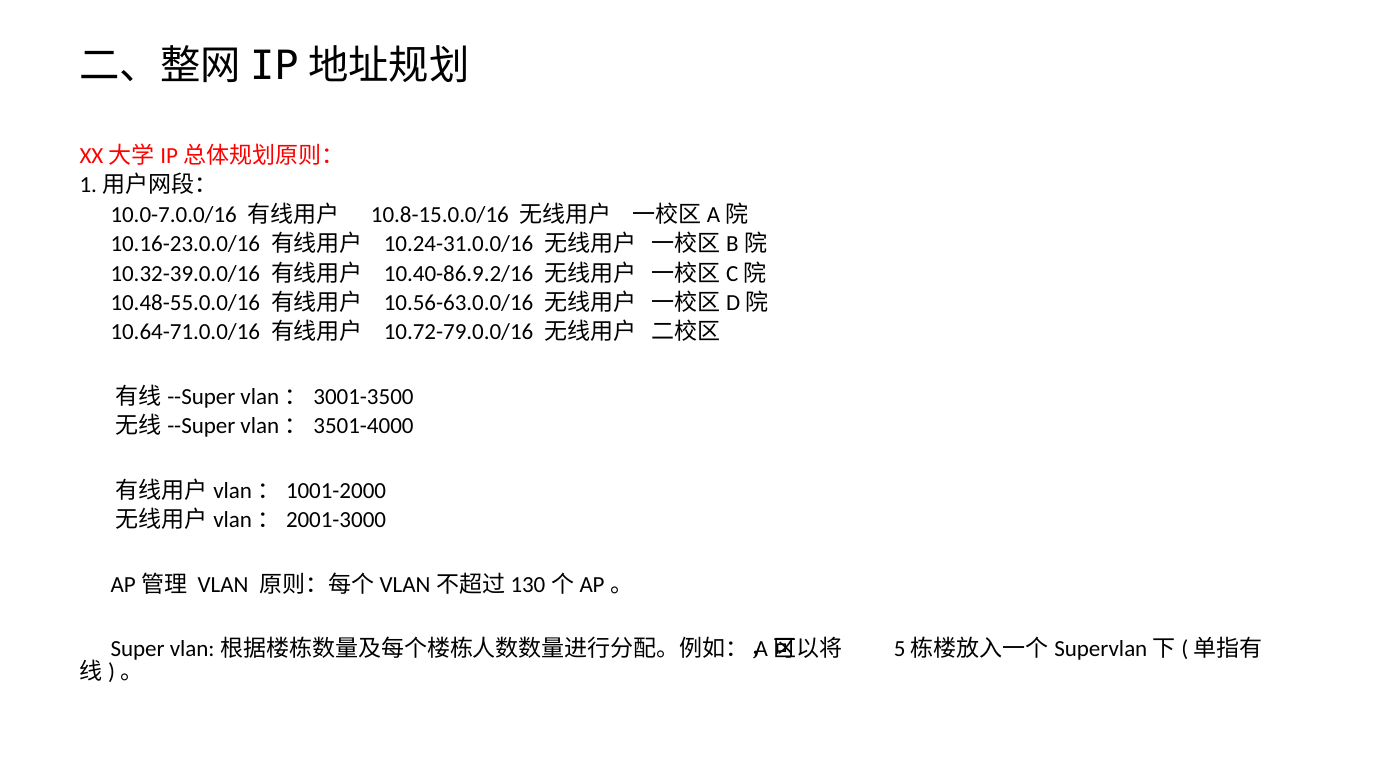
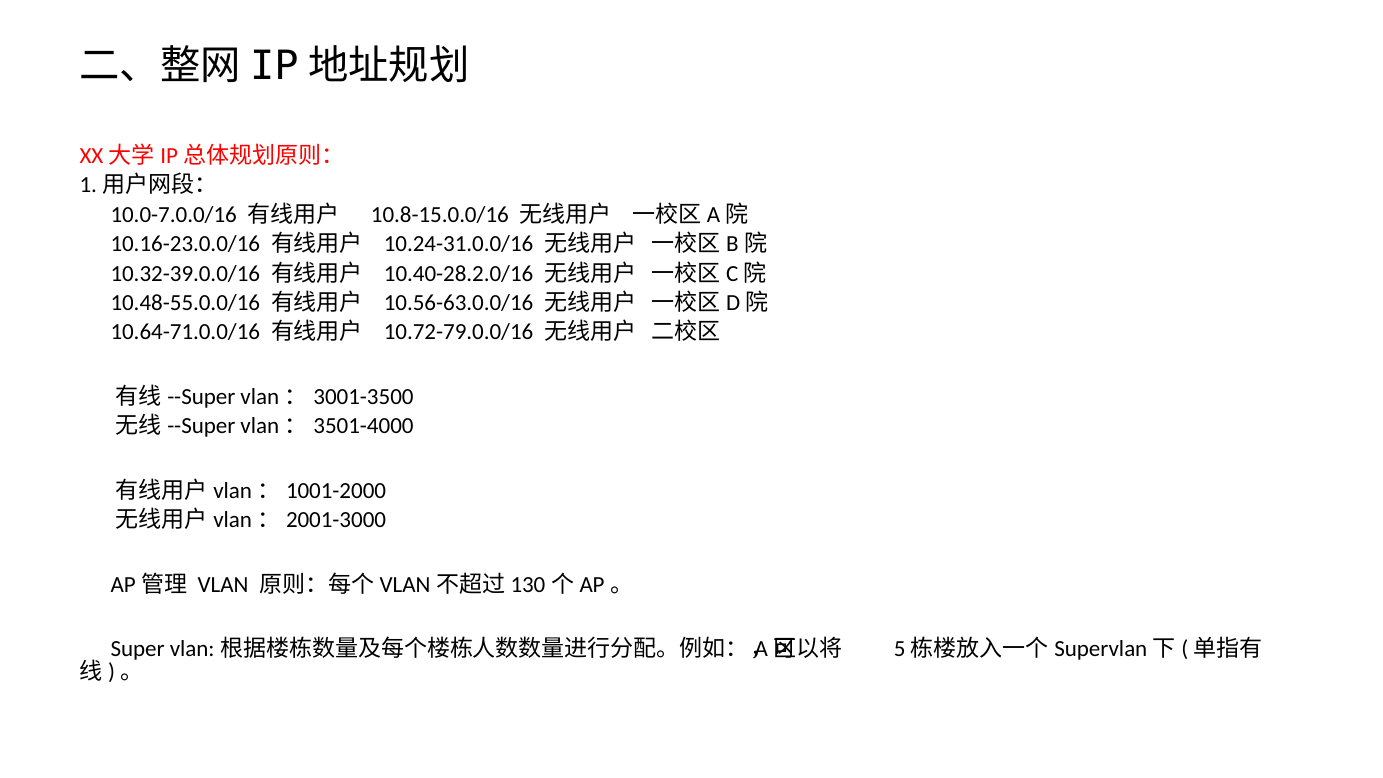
10.40-86.9.2/16: 10.40-86.9.2/16 -> 10.40-28.2.0/16 (459, 273)
